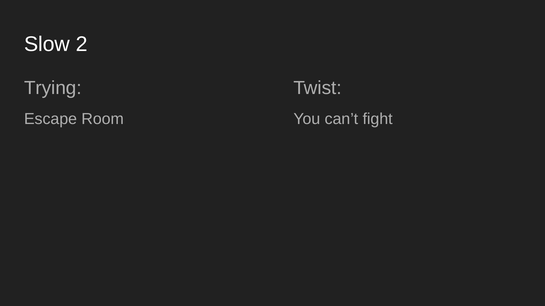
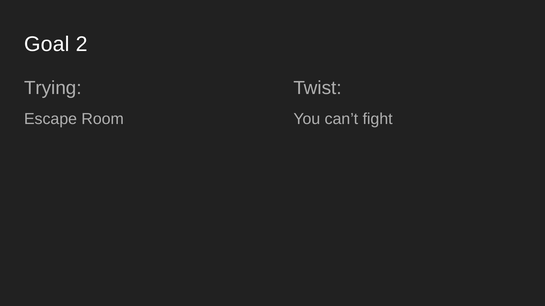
Slow: Slow -> Goal (47, 44)
